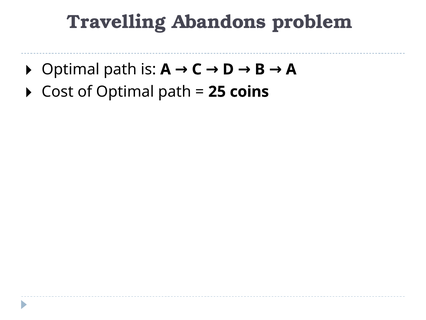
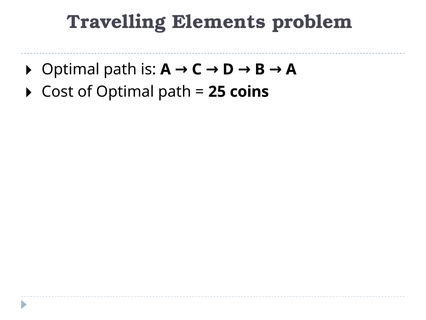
Abandons: Abandons -> Elements (219, 22)
